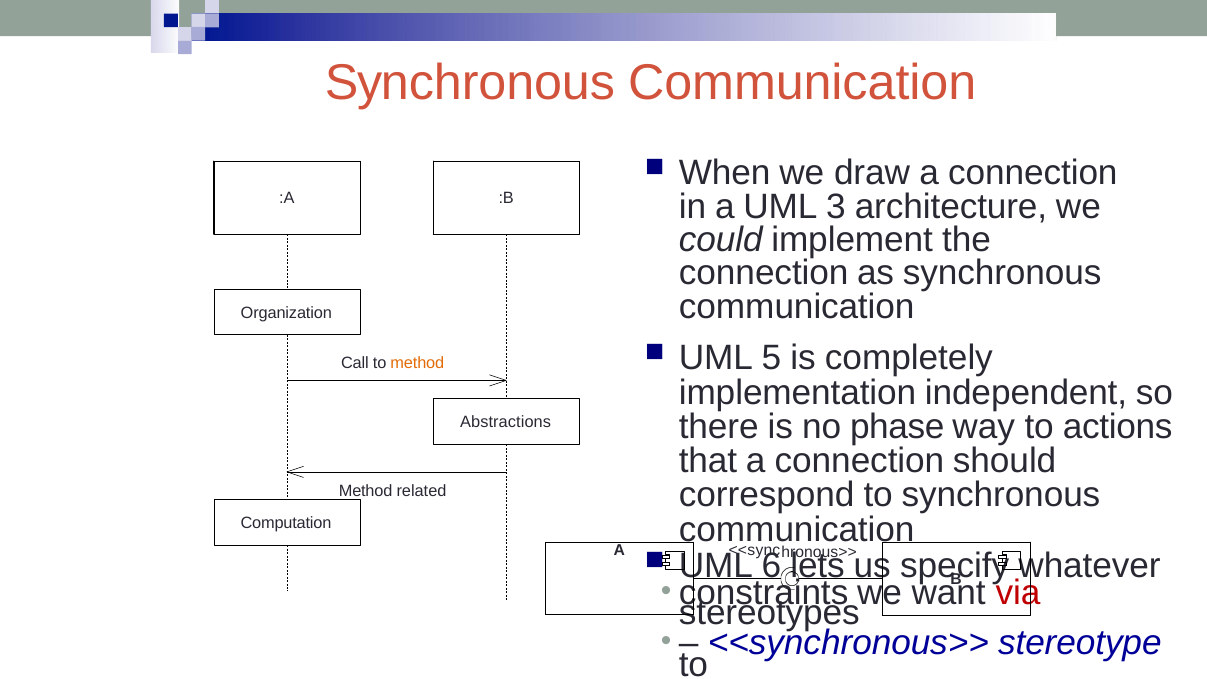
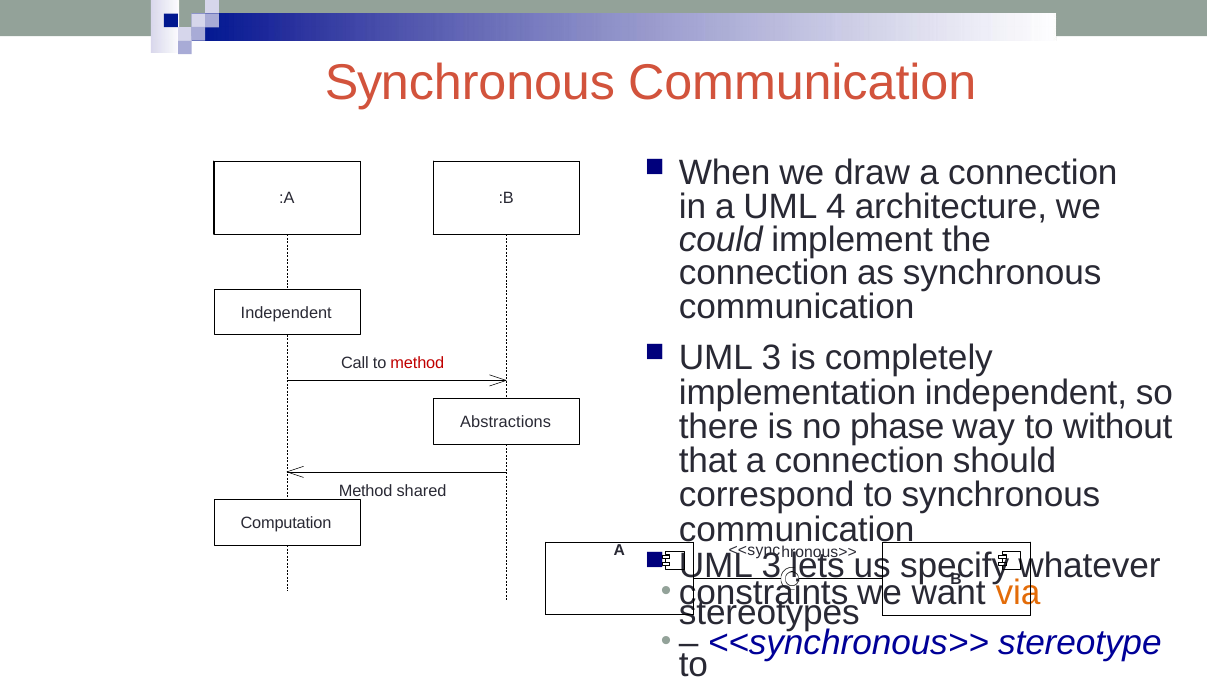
3: 3 -> 4 (836, 206)
Organization: Organization -> Independent (286, 313)
5: 5 -> 3 (771, 358)
method colour: orange -> red (417, 363)
actions: actions -> without (1118, 427)
related: related -> shared (421, 491)
6: 6 -> 3 (771, 566)
via colour: red -> orange (1018, 593)
